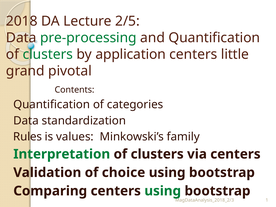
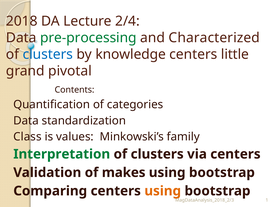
2/5: 2/5 -> 2/4 (127, 21)
and Quantification: Quantification -> Characterized (214, 38)
clusters colour: green -> blue (48, 54)
application: application -> knowledge (131, 54)
Rules: Rules -> Class (27, 137)
choice: choice -> makes (124, 173)
using colour: green -> orange (163, 191)
